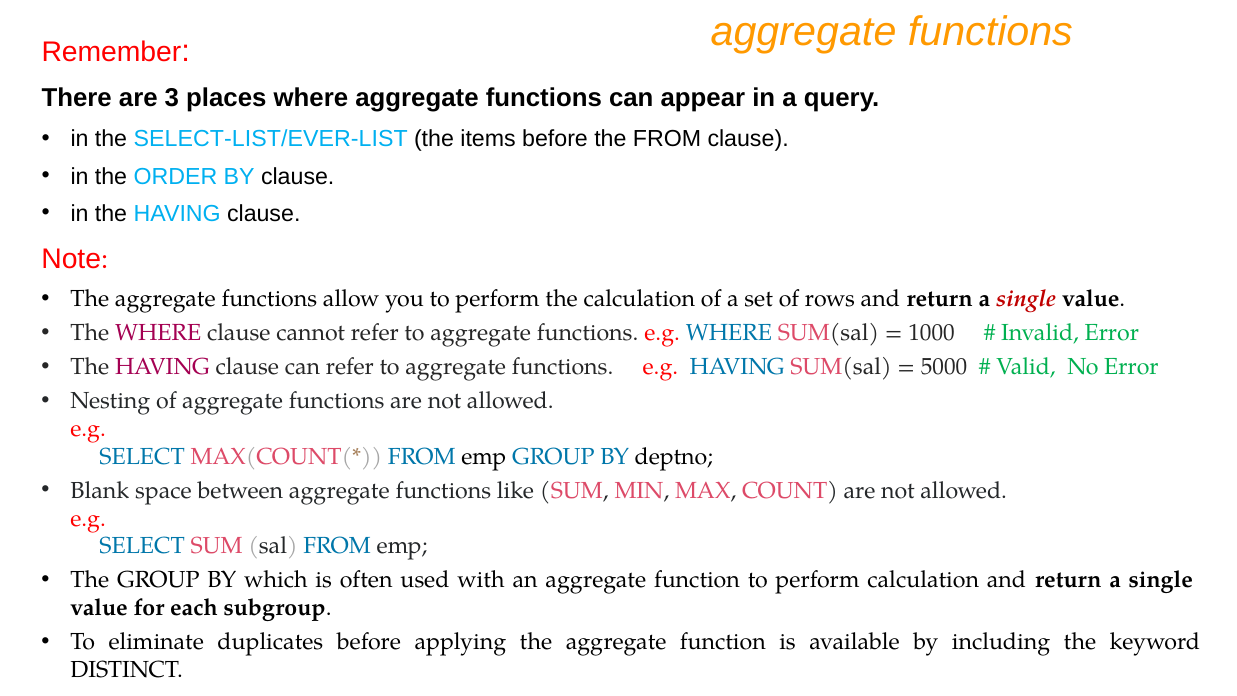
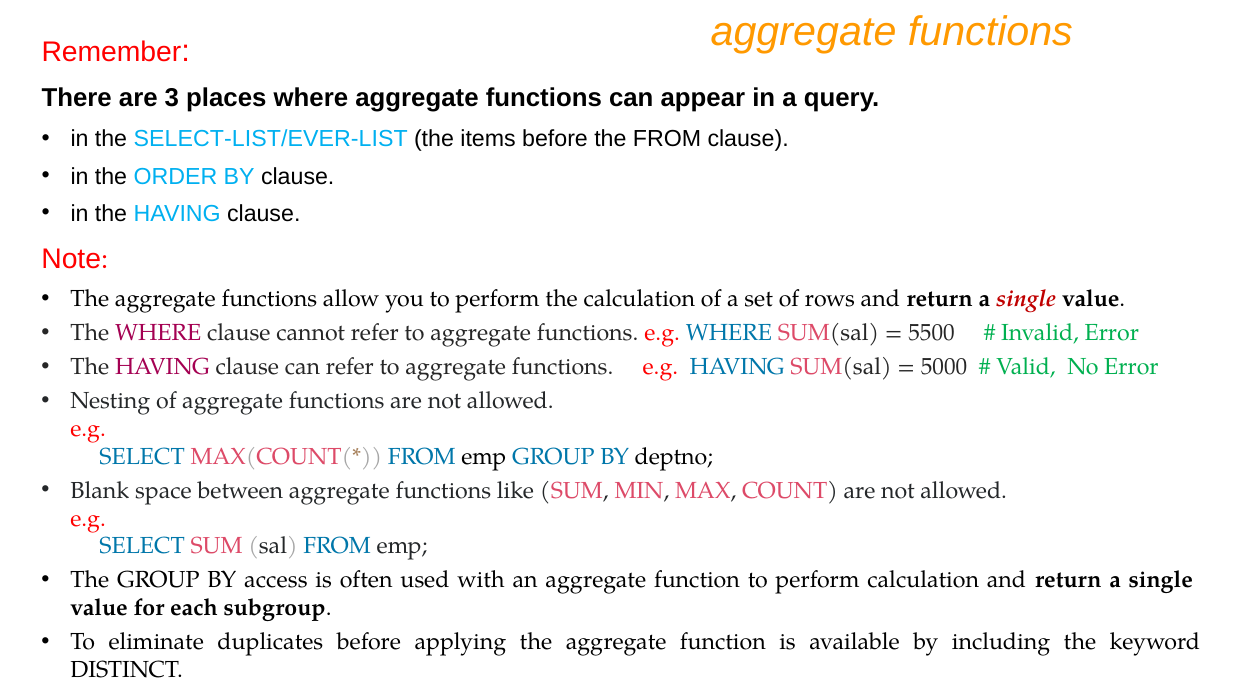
1000: 1000 -> 5500 (932, 333)
which: which -> access (276, 580)
